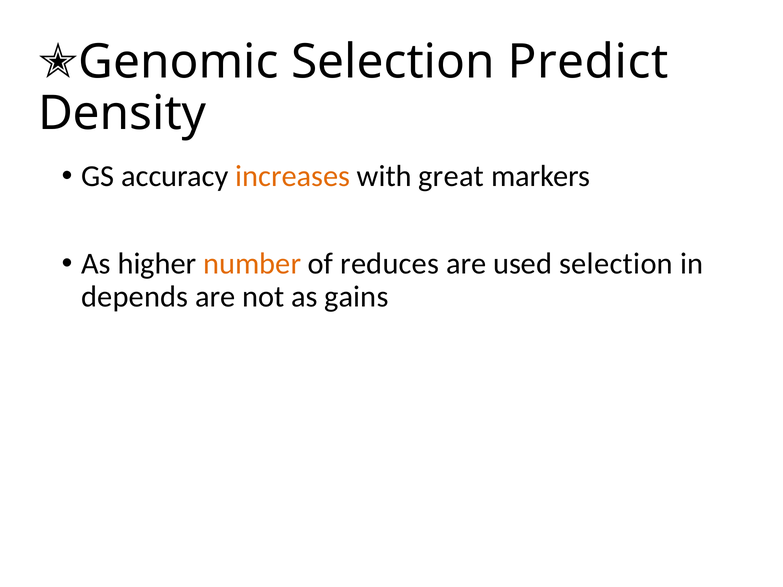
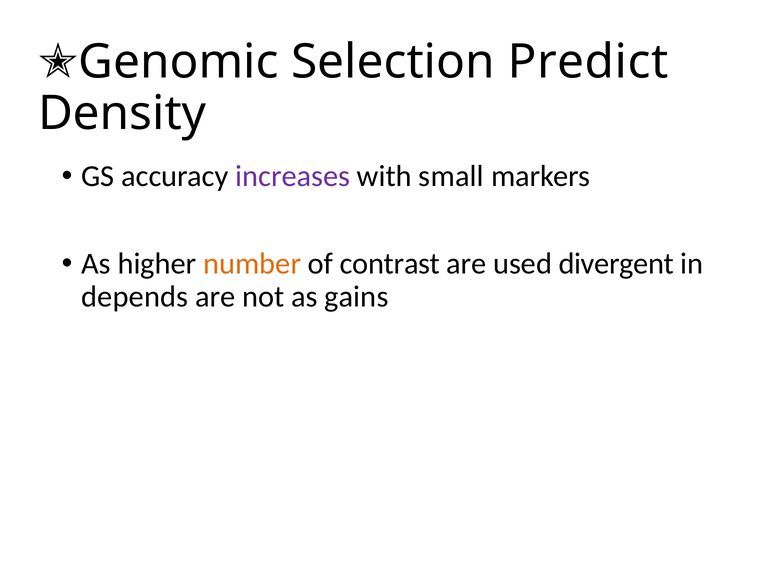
increases colour: orange -> purple (293, 177)
great: great -> small (451, 177)
reduces: reduces -> contrast (390, 264)
used selection: selection -> divergent (616, 264)
